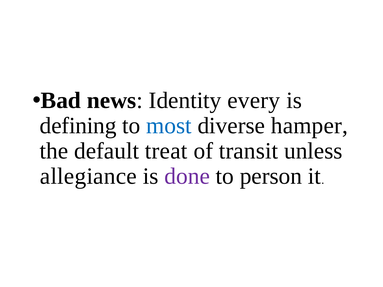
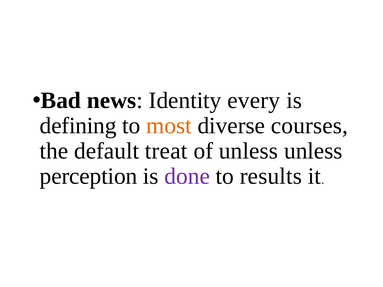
most colour: blue -> orange (169, 126)
hamper: hamper -> courses (309, 126)
of transit: transit -> unless (248, 151)
allegiance: allegiance -> perception (89, 176)
person: person -> results (271, 176)
